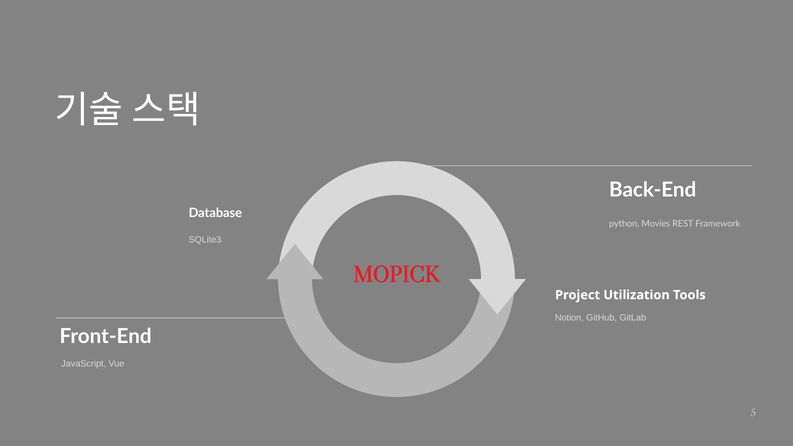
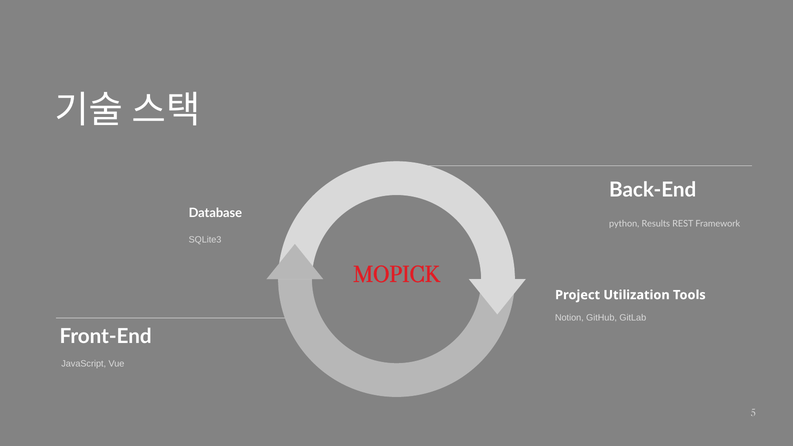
Movies: Movies -> Results (656, 224)
